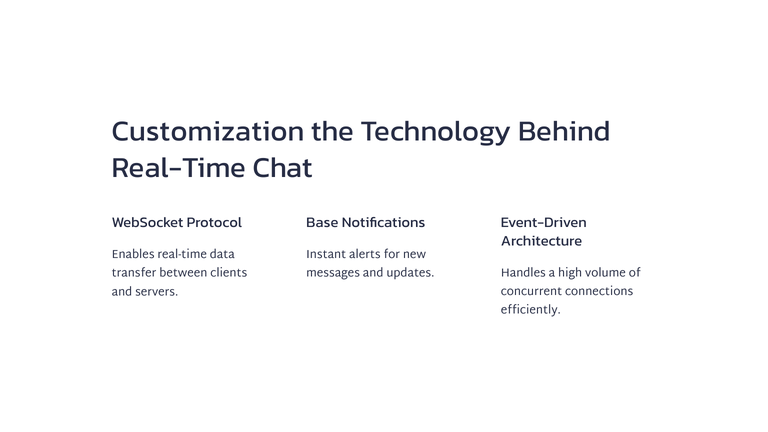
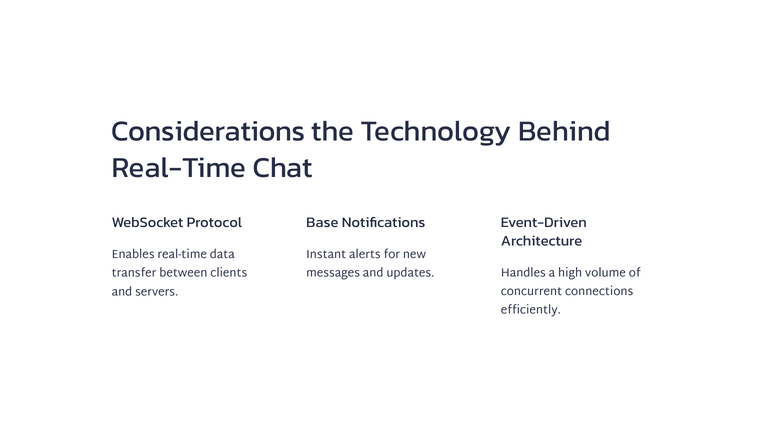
Customization: Customization -> Considerations (208, 131)
